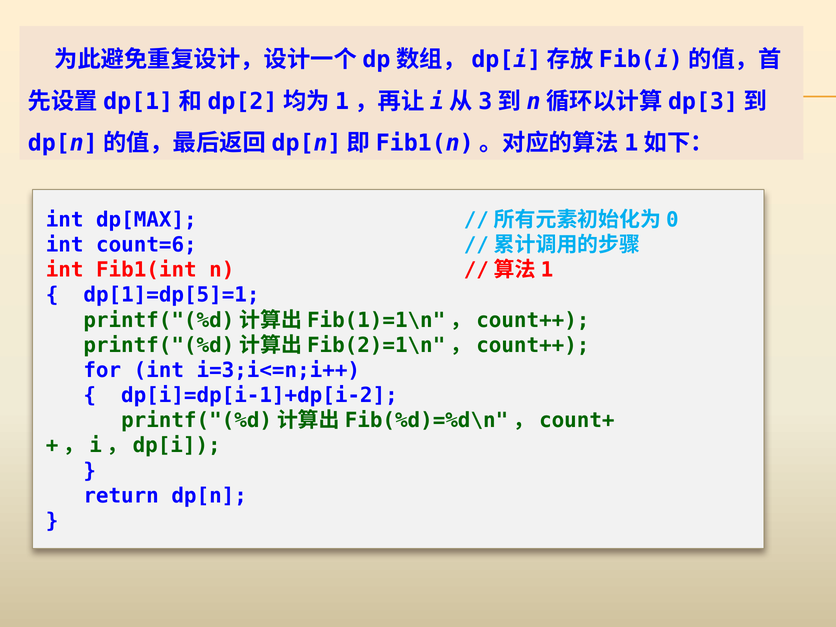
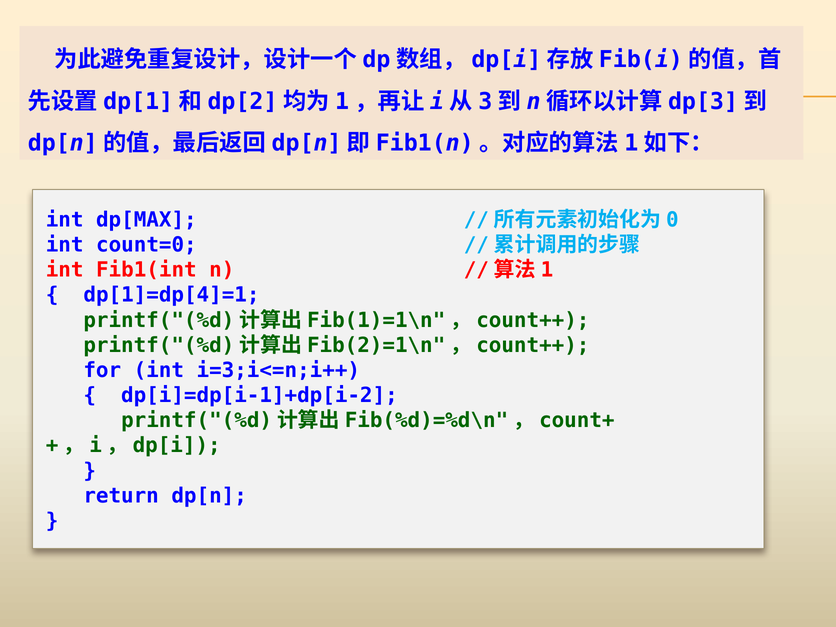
count=6: count=6 -> count=0 (146, 245)
dp[1]=dp[5]=1: dp[1]=dp[5]=1 -> dp[1]=dp[4]=1 (171, 295)
